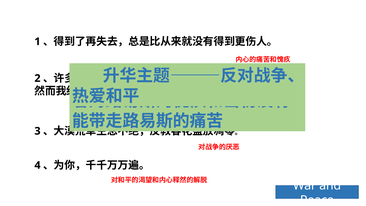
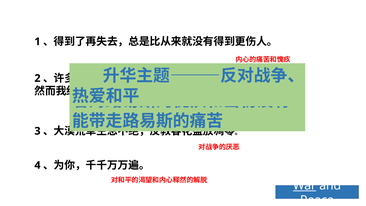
War underline: none -> present (305, 185)
